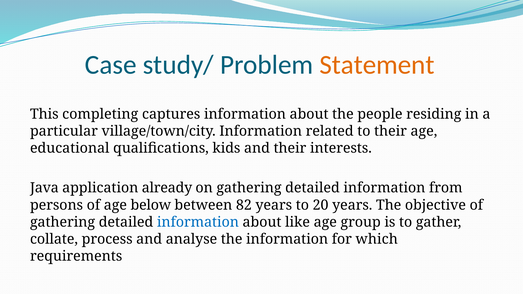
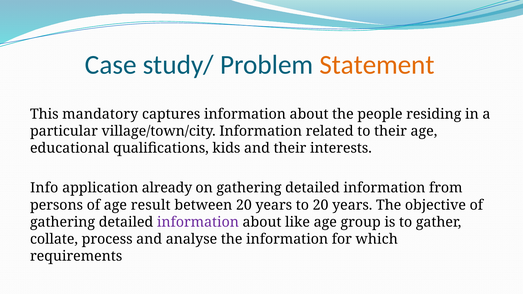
completing: completing -> mandatory (100, 114)
Java: Java -> Info (44, 188)
below: below -> result (151, 205)
between 82: 82 -> 20 (244, 205)
information colour: blue -> purple (198, 222)
